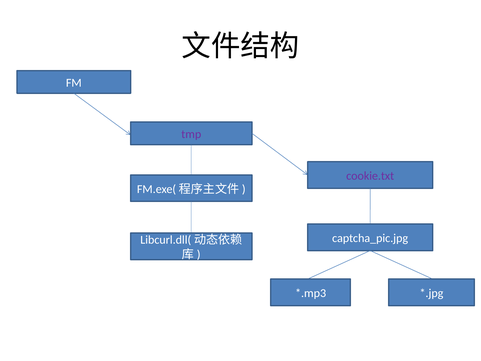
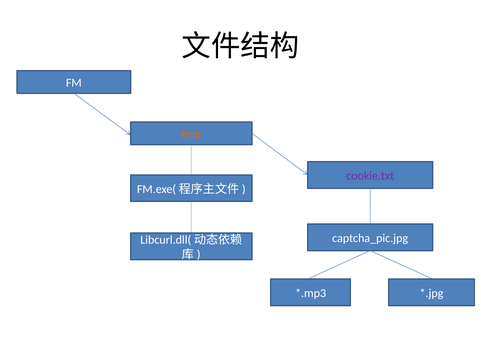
tmp colour: purple -> orange (191, 134)
